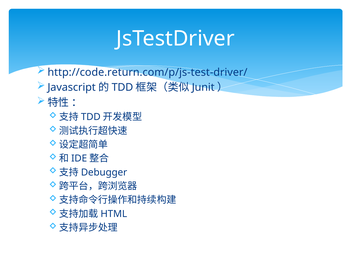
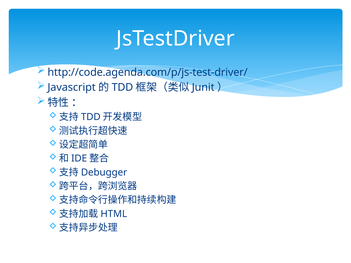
http://code.return.com/p/js-test-driver/: http://code.return.com/p/js-test-driver/ -> http://code.agenda.com/p/js-test-driver/ (148, 72)
